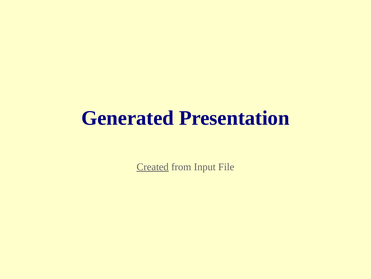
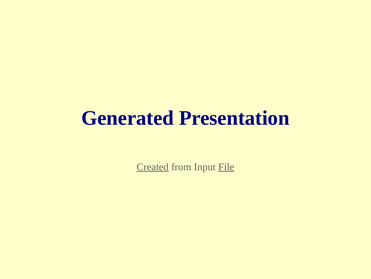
File underline: none -> present (226, 166)
